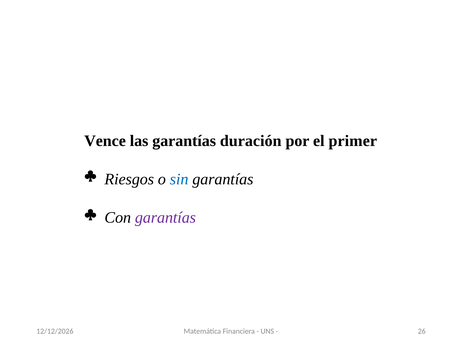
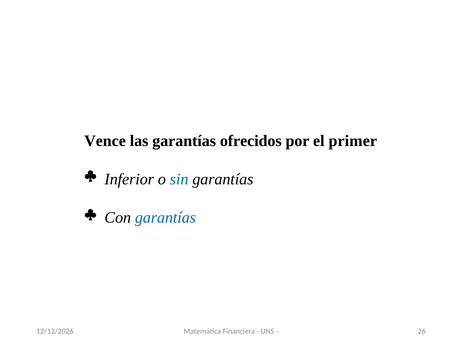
duración: duración -> ofrecidos (251, 141)
Riesgos: Riesgos -> Inferior (129, 179)
garantías colour: purple -> blue (165, 217)
